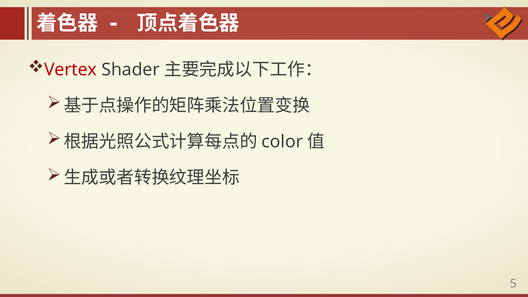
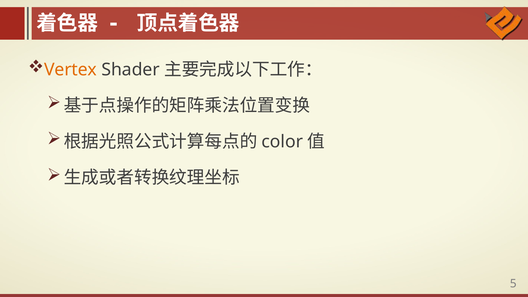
Vertex colour: red -> orange (71, 70)
